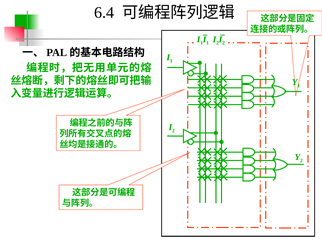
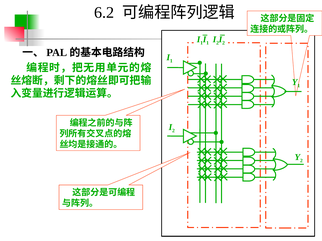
6.4: 6.4 -> 6.2 (104, 13)
